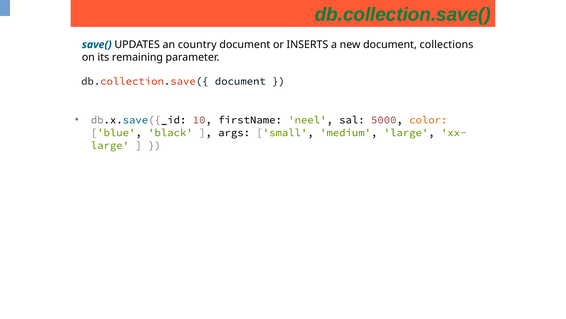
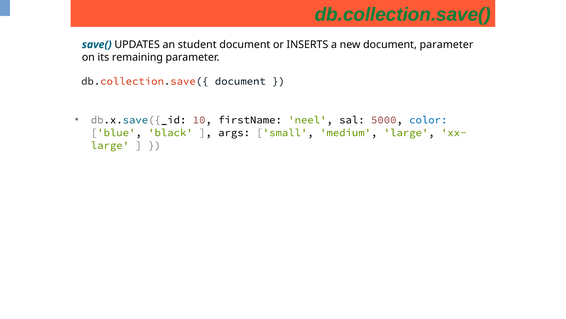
country: country -> student (197, 45)
document collections: collections -> parameter (446, 45)
color colour: orange -> blue (428, 120)
